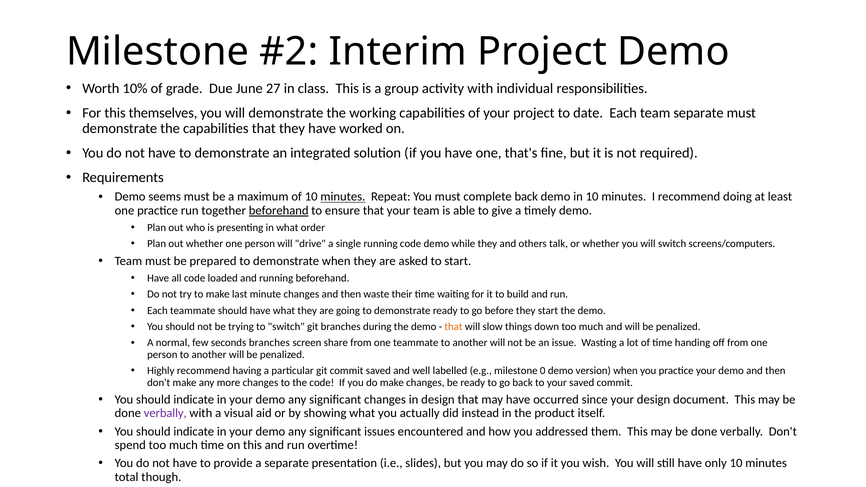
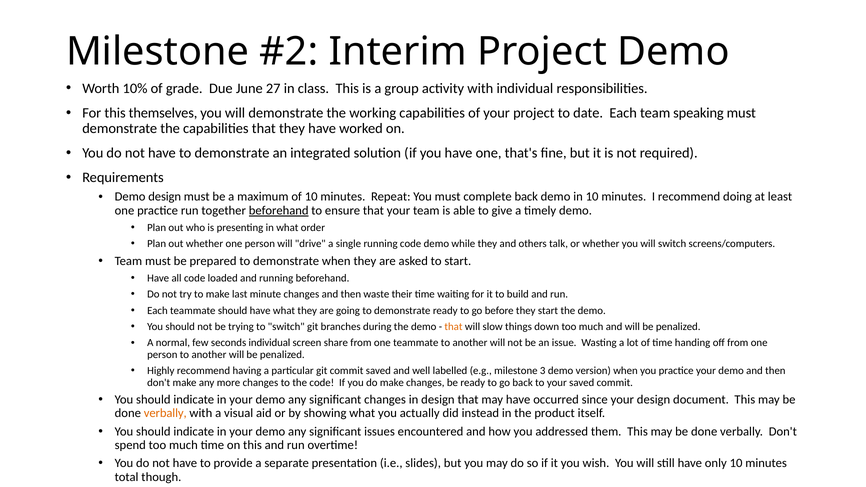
team separate: separate -> speaking (698, 113)
Demo seems: seems -> design (165, 197)
minutes underline: present -> none (343, 197)
seconds branches: branches -> individual (269, 343)
0: 0 -> 3 (543, 371)
verbally colour: purple -> orange (165, 413)
